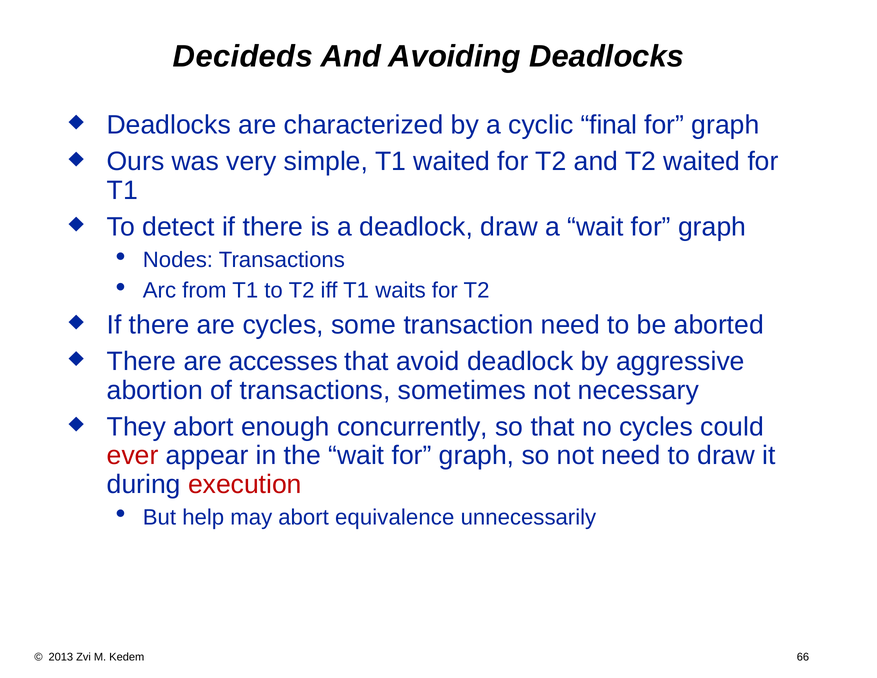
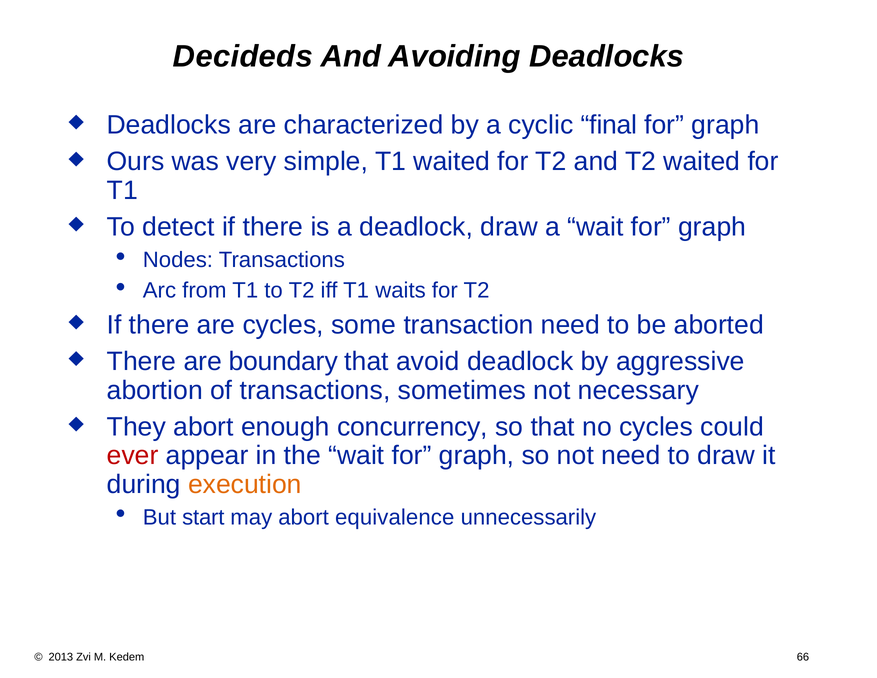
accesses: accesses -> boundary (283, 361)
concurrently: concurrently -> concurrency (413, 427)
execution colour: red -> orange (245, 484)
help: help -> start (203, 517)
